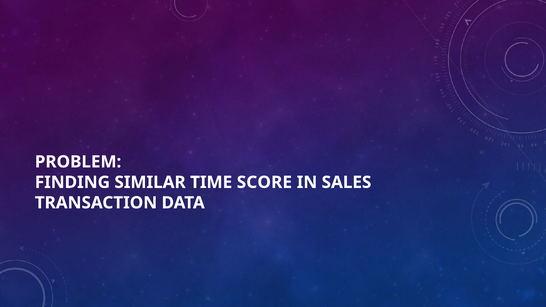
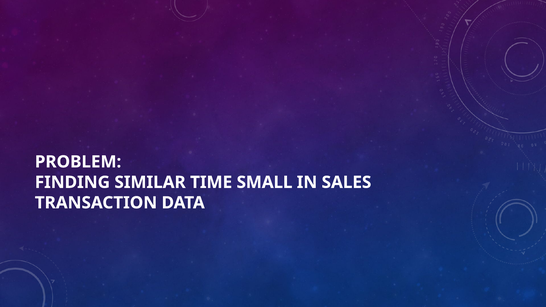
SCORE: SCORE -> SMALL (265, 182)
